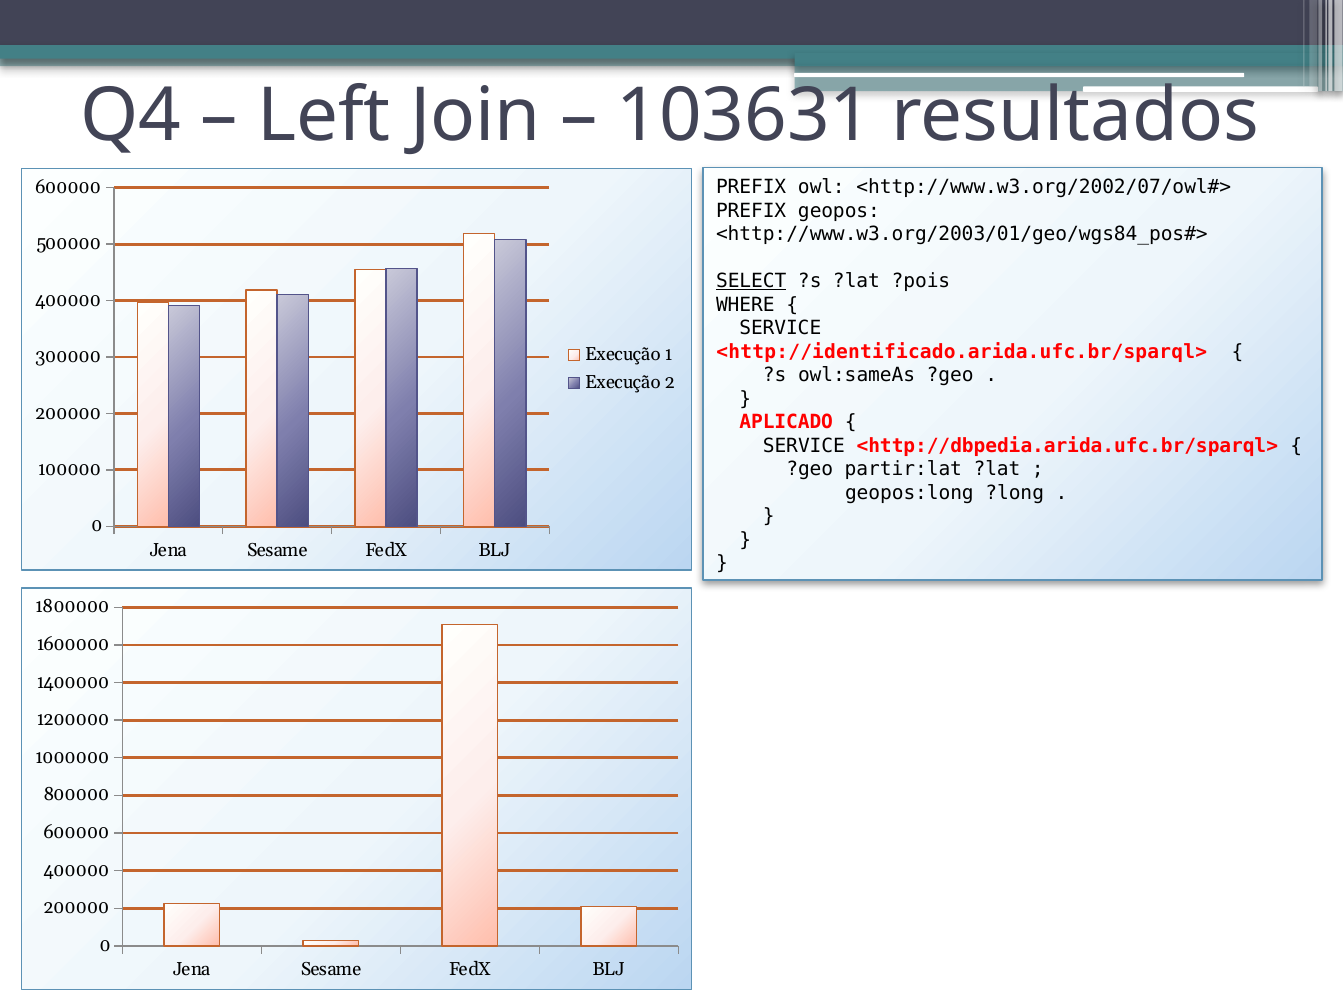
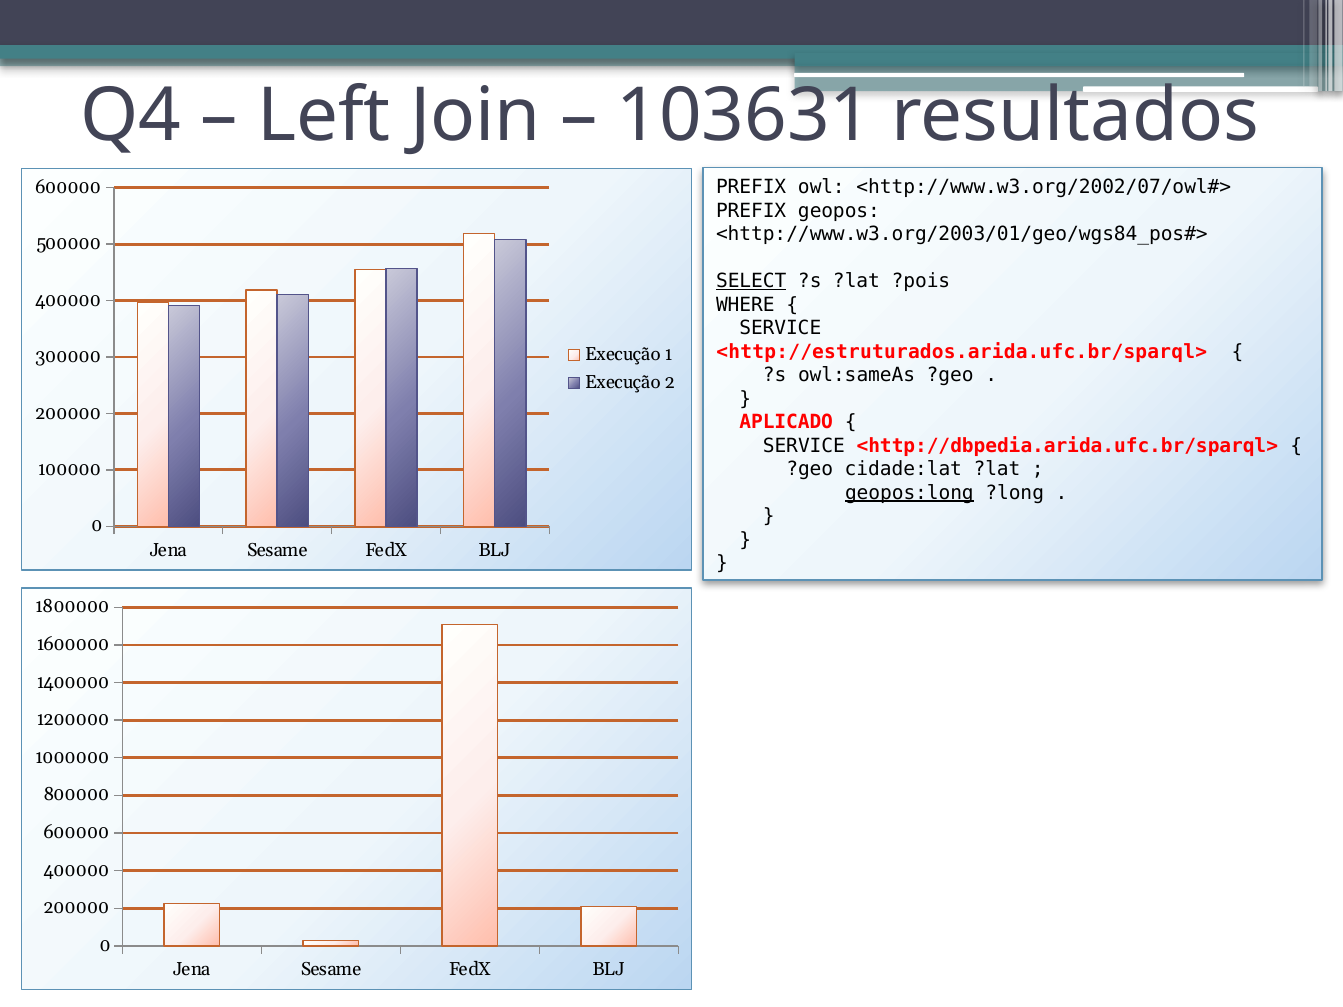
<http://identificado.arida.ufc.br/sparql>: <http://identificado.arida.ufc.br/sparql> -> <http://estruturados.arida.ufc.br/sparql> (962, 352)
partir:lat: partir:lat -> cidade:lat (903, 469)
geopos:long underline: none -> present (909, 493)
